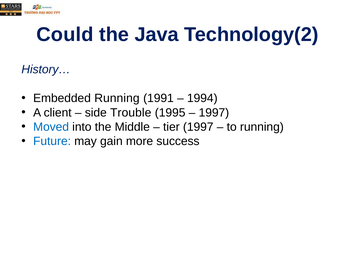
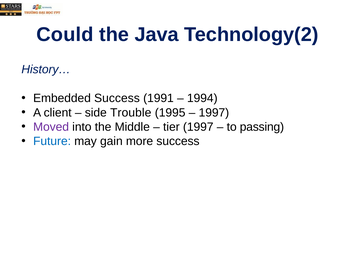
Embedded Running: Running -> Success (117, 98)
Moved colour: blue -> purple (51, 127)
to running: running -> passing (262, 127)
